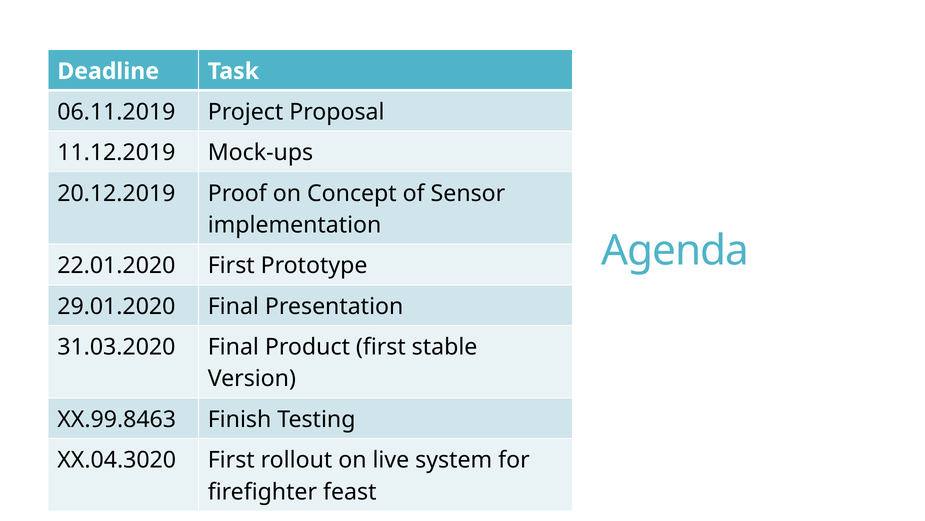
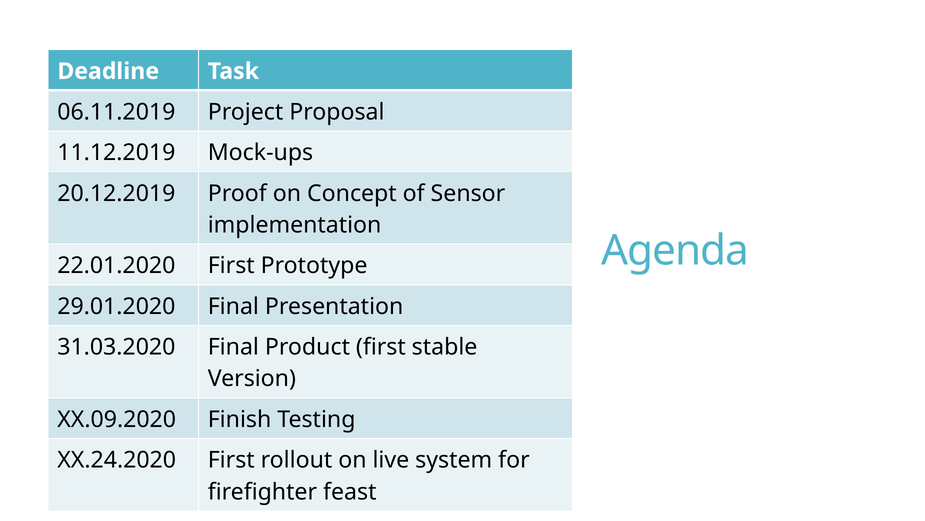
XX.99.8463: XX.99.8463 -> XX.09.2020 (117, 419)
XX.04.3020: XX.04.3020 -> XX.24.2020 (117, 460)
